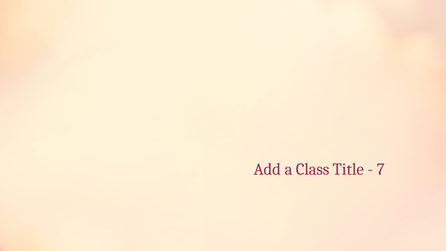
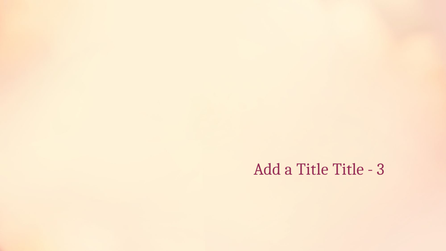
a Class: Class -> Title (312, 169)
7: 7 -> 3 (381, 169)
